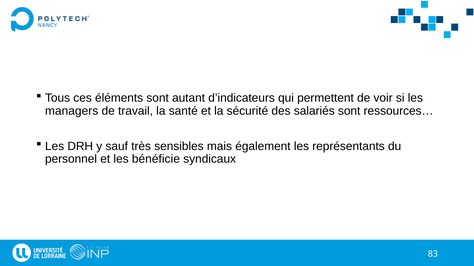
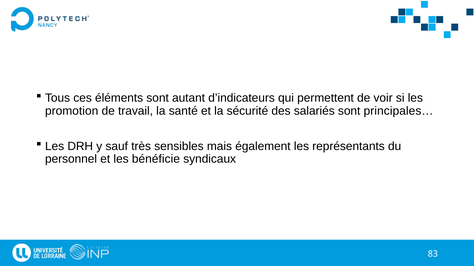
managers: managers -> promotion (72, 111)
ressources…: ressources… -> principales… (398, 111)
